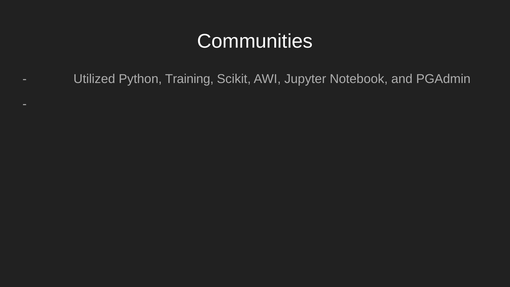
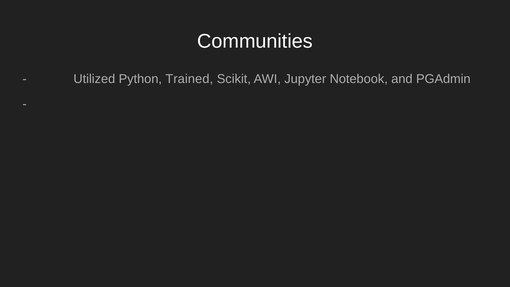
Training: Training -> Trained (189, 79)
